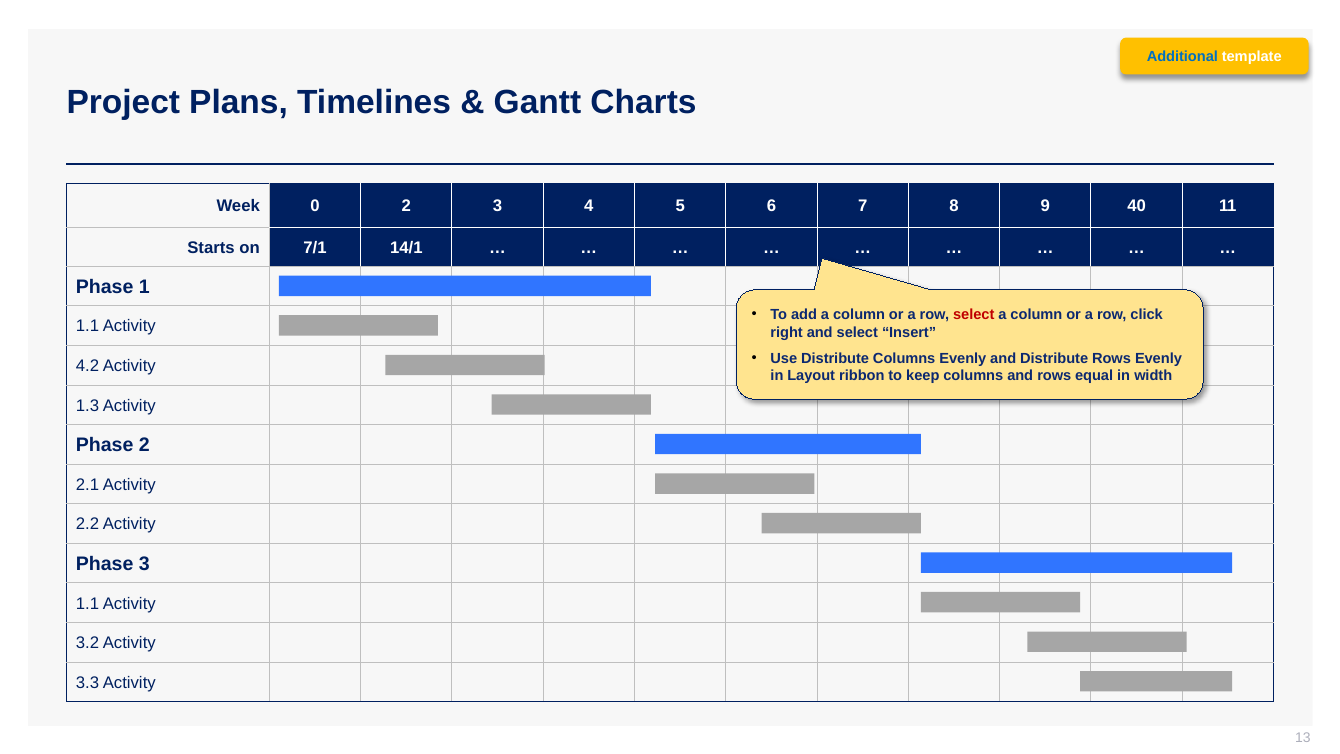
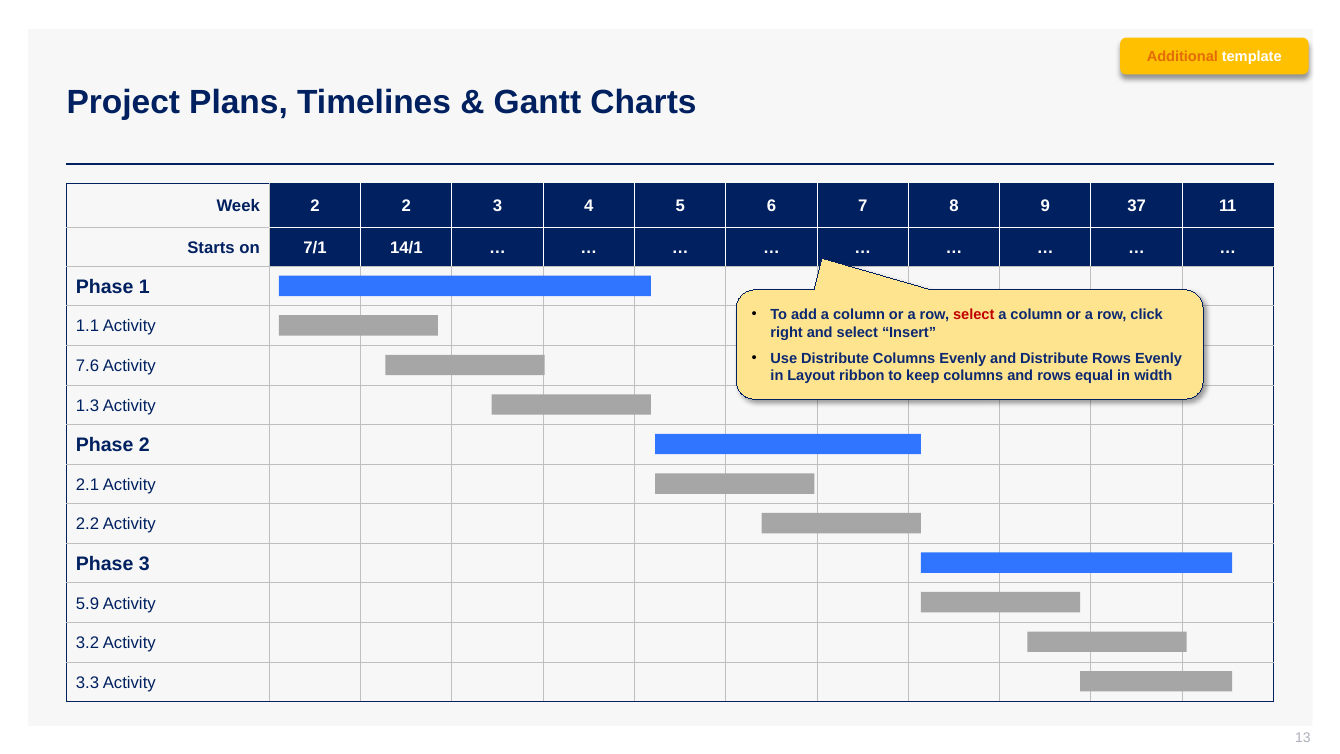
Additional colour: blue -> orange (1182, 57)
Week 0: 0 -> 2 (315, 206)
40: 40 -> 37 (1137, 206)
4.2: 4.2 -> 7.6 (88, 366)
1.1: 1.1 -> 5.9 (88, 603)
